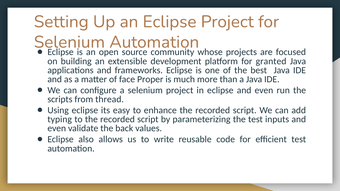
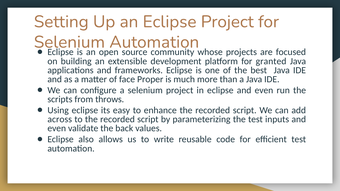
thread: thread -> throws (110, 99)
typing: typing -> across (60, 119)
